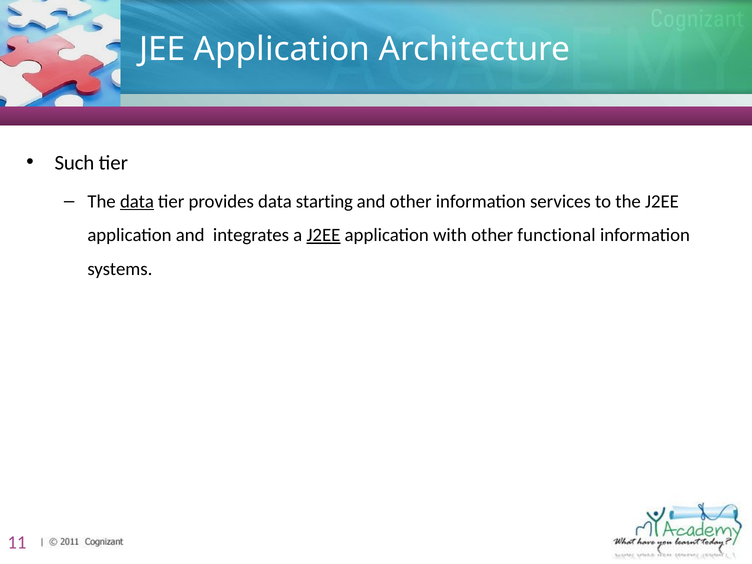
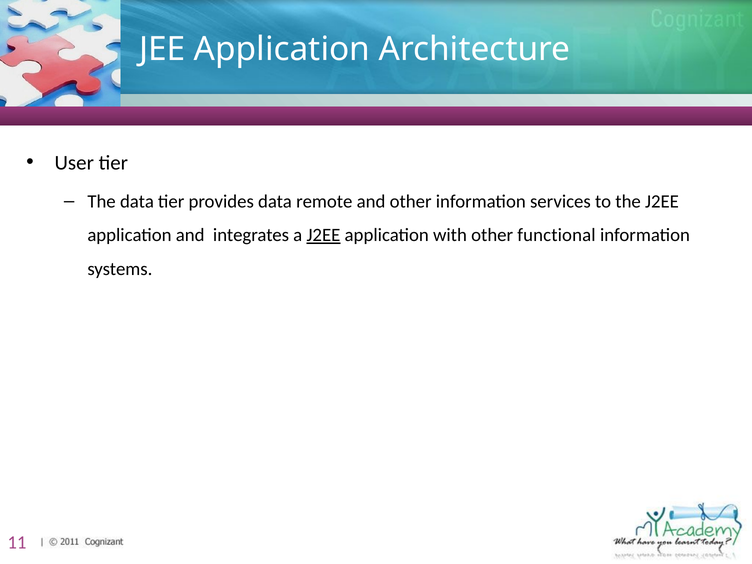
Such: Such -> User (74, 163)
data underline: present -> none (137, 201)
starting: starting -> remote (324, 201)
